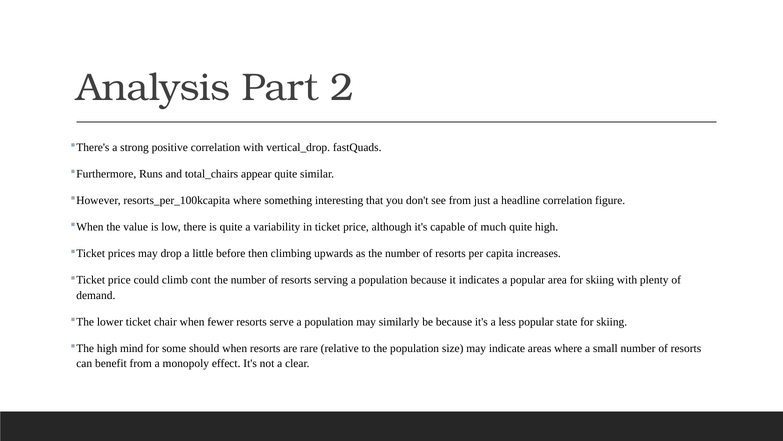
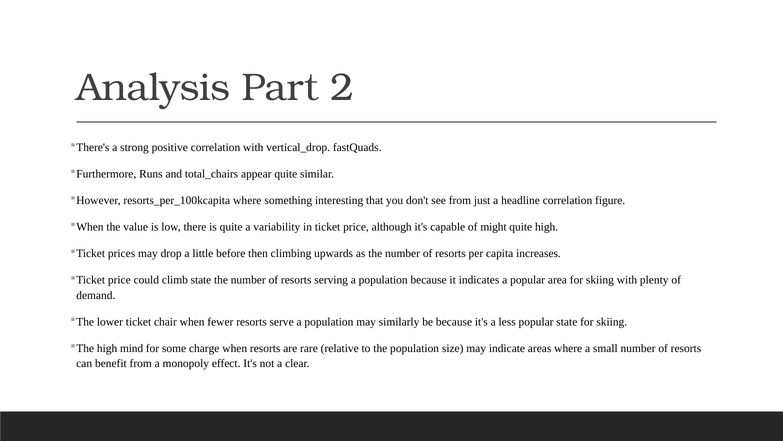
much: much -> might (493, 227)
climb cont: cont -> state (201, 280)
should: should -> charge (204, 348)
